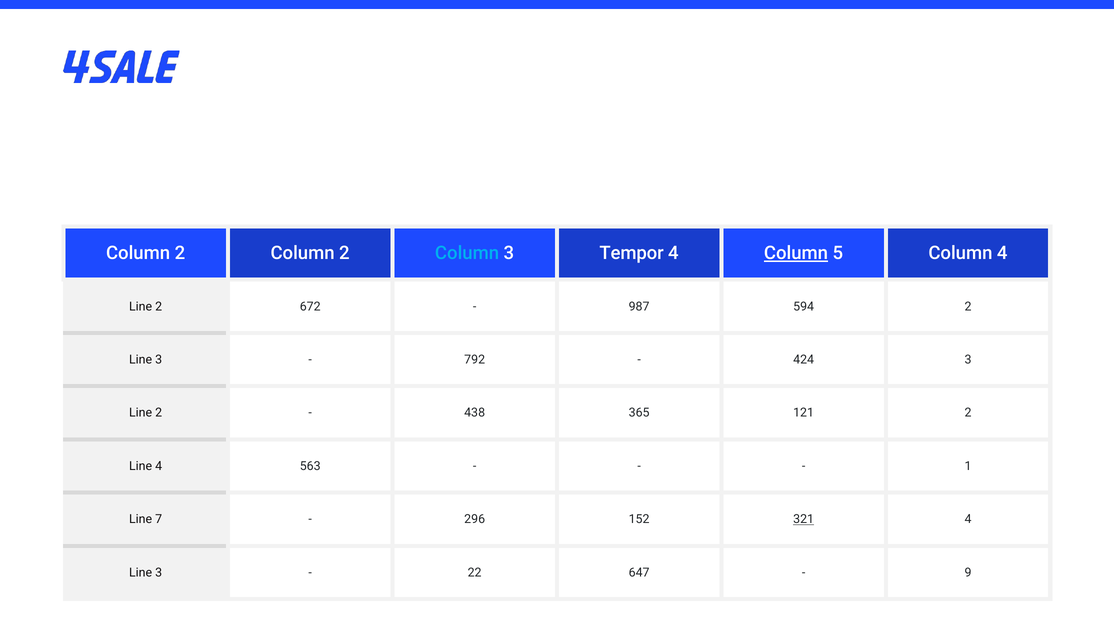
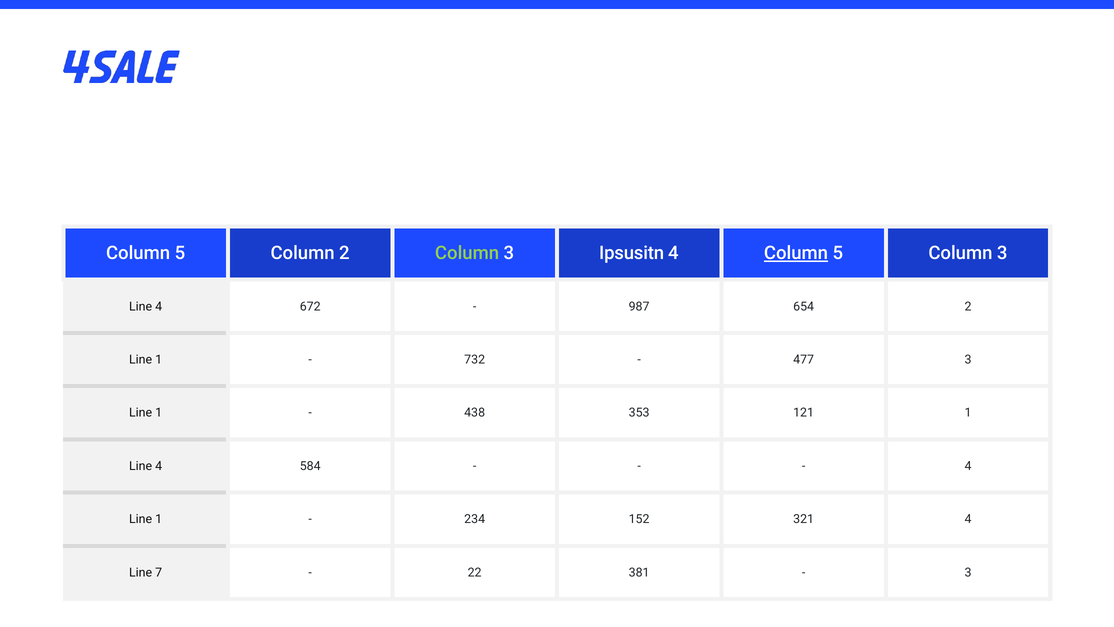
2: 2 -> 5 (180, 253)
Column colour: light blue -> light green (467, 253)
Tempor: Tempor -> Ipsusitn (632, 253)
5 Column 4: 4 -> 3 (1002, 253)
2: 2 -> 4 (159, 306)
594: 594 -> 654 (804, 306)
3: 3 -> 1 (159, 359)
792: 792 -> 732 (475, 359)
424: 424 -> 477 (804, 359)
2: 2 -> 1 (159, 413)
365: 365 -> 353 (639, 413)
121 2: 2 -> 1 (968, 413)
563: 563 -> 584 (310, 466)
1: 1 -> 4 (968, 466)
7: 7 -> 1 (159, 519)
296: 296 -> 234 (475, 519)
321 underline: present -> none (804, 519)
3: 3 -> 7 (159, 572)
647: 647 -> 381 (639, 572)
9: 9 -> 3 (968, 572)
